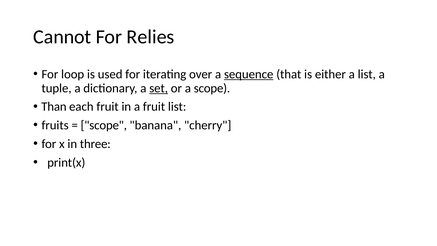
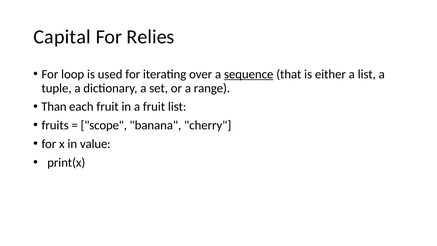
Cannot: Cannot -> Capital (62, 37)
set underline: present -> none (159, 88)
a scope: scope -> range (212, 88)
three: three -> value (95, 144)
